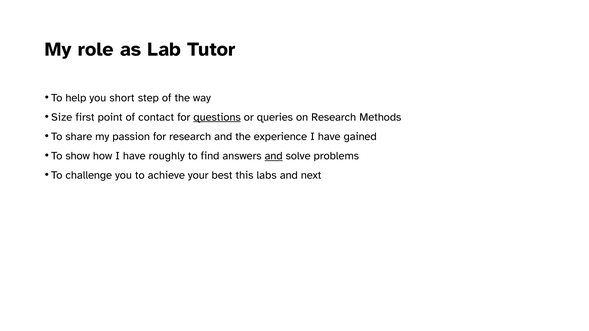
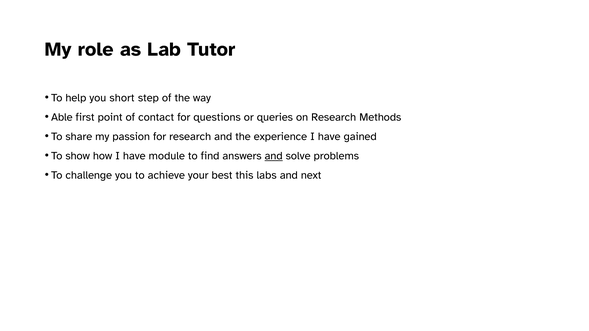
Size: Size -> Able (62, 117)
questions underline: present -> none (217, 117)
roughly: roughly -> module (167, 156)
